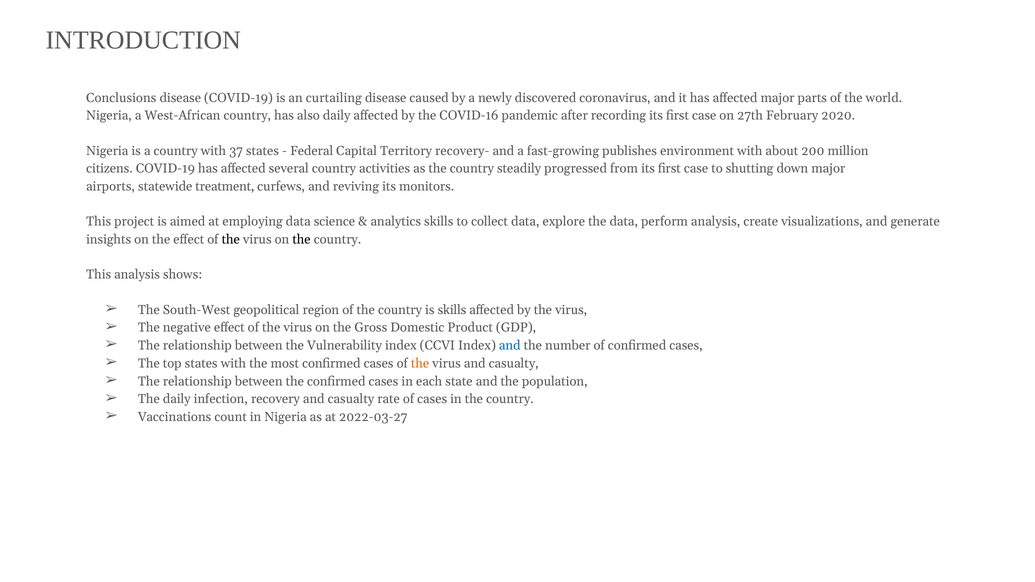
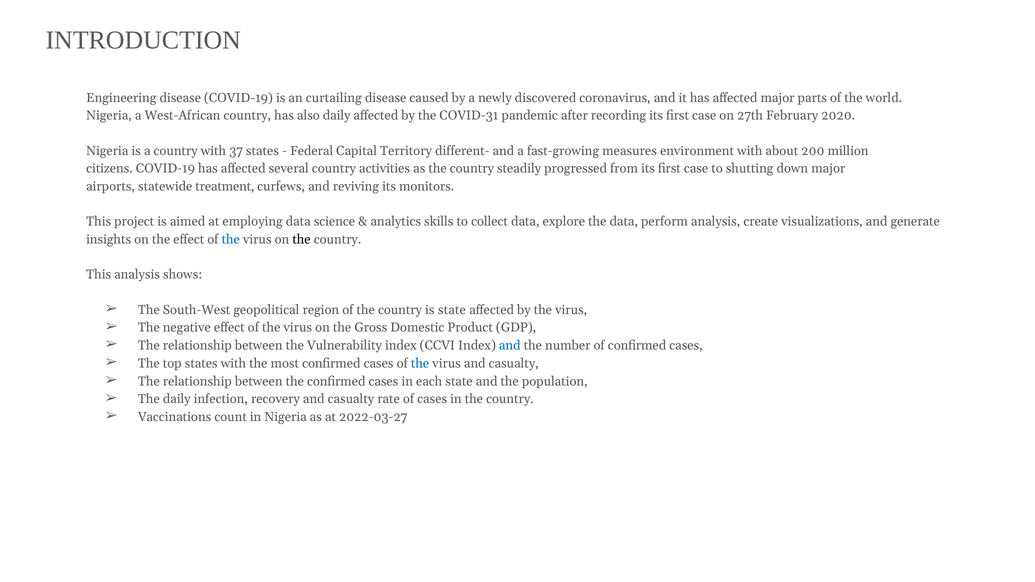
Conclusions: Conclusions -> Engineering (121, 98)
COVID-16: COVID-16 -> COVID-31 (469, 116)
recovery-: recovery- -> different- (462, 151)
publishes: publishes -> measures (630, 151)
the colour: black -> blue (231, 240)
is skills: skills -> state (452, 310)
the colour: orange -> blue (420, 364)
